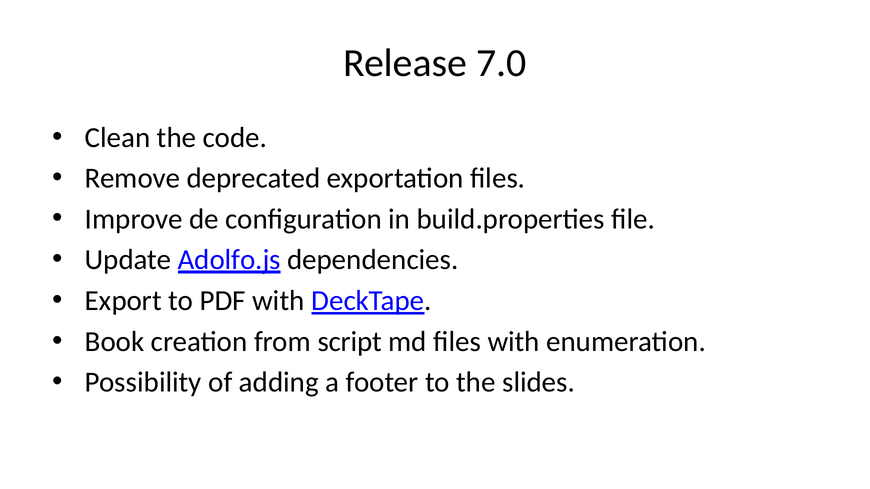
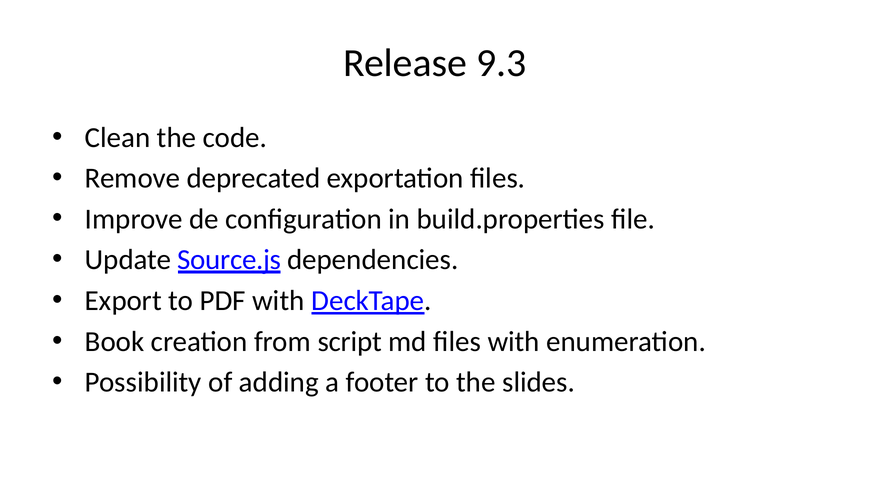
7.0: 7.0 -> 9.3 (501, 63)
Adolfo.js: Adolfo.js -> Source.js (229, 260)
